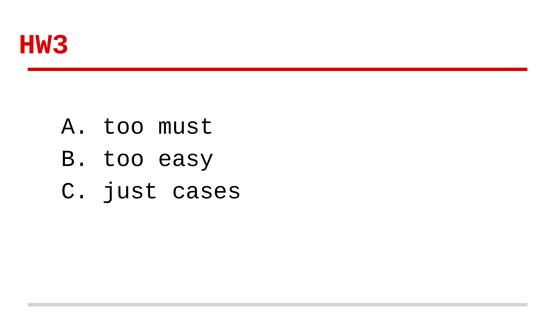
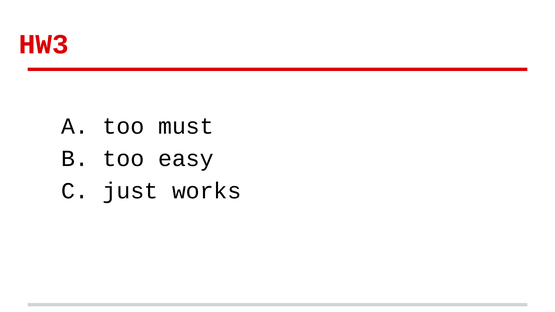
cases: cases -> works (207, 191)
